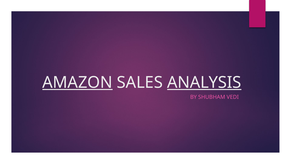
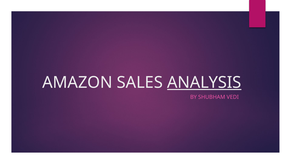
AMAZON underline: present -> none (77, 82)
